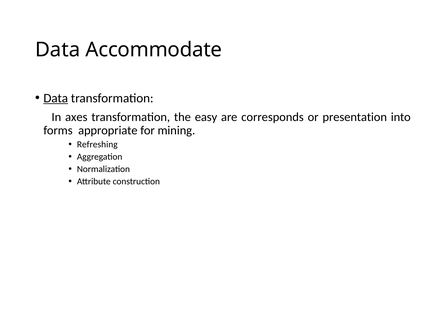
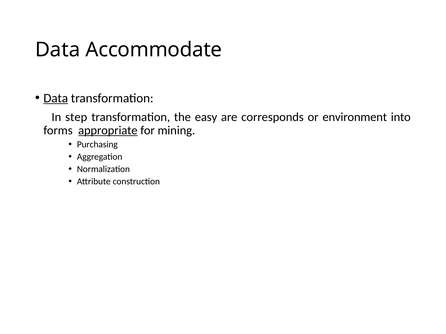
axes: axes -> step (76, 117)
presentation: presentation -> environment (355, 117)
appropriate underline: none -> present (108, 131)
Refreshing: Refreshing -> Purchasing (97, 145)
